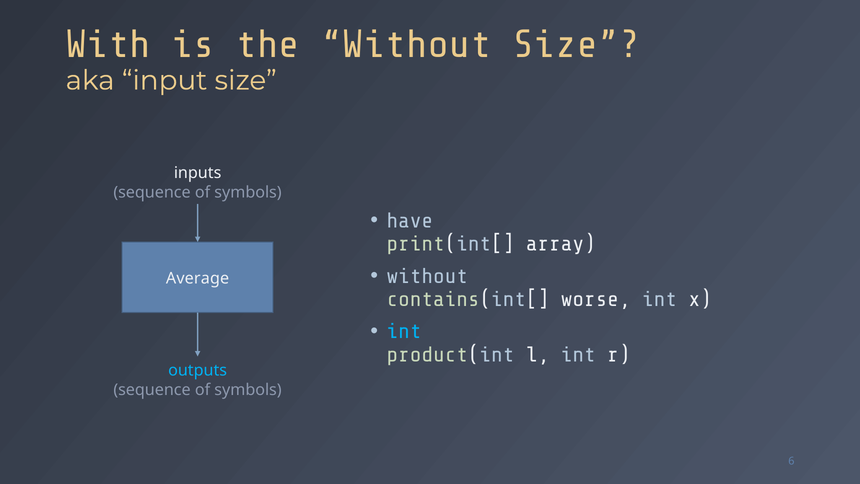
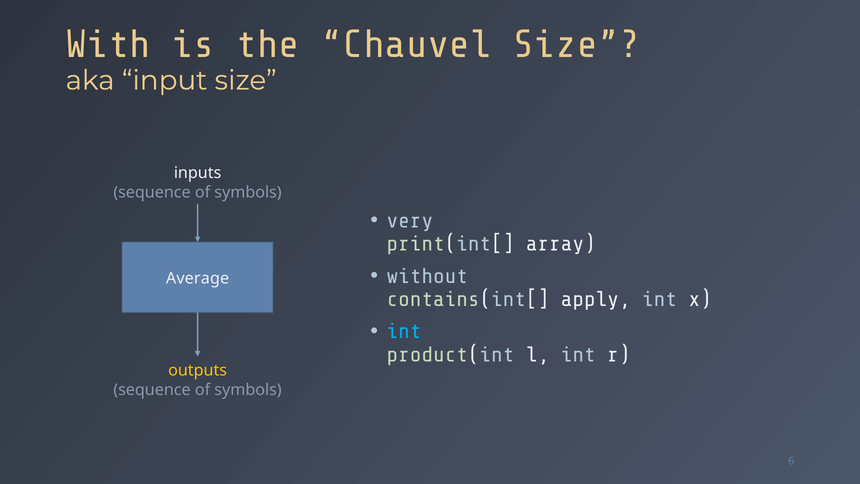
the Without: Without -> Chauvel (406, 44)
have: have -> very (410, 220)
worse: worse -> apply (596, 299)
outputs colour: light blue -> yellow (198, 370)
